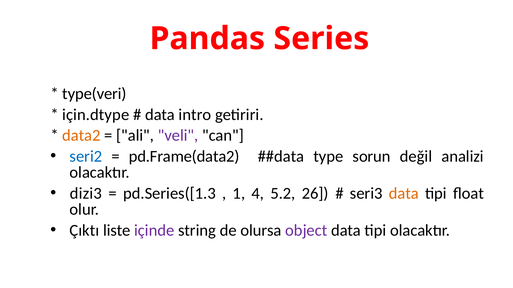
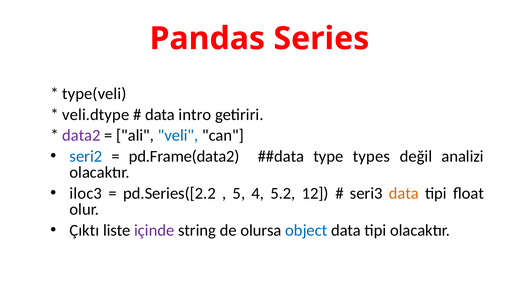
type(veri: type(veri -> type(veli (94, 94)
için.dtype: için.dtype -> veli.dtype (96, 115)
data2 colour: orange -> purple (81, 136)
veli colour: purple -> blue (178, 136)
sorun: sorun -> types (371, 157)
dizi3: dizi3 -> iloc3 (86, 194)
pd.Series([1.3: pd.Series([1.3 -> pd.Series([2.2 (169, 194)
1: 1 -> 5 (239, 194)
26: 26 -> 12 (315, 194)
object colour: purple -> blue (306, 231)
